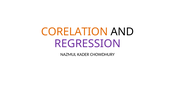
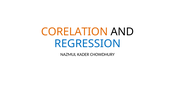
REGRESSION colour: purple -> blue (87, 44)
